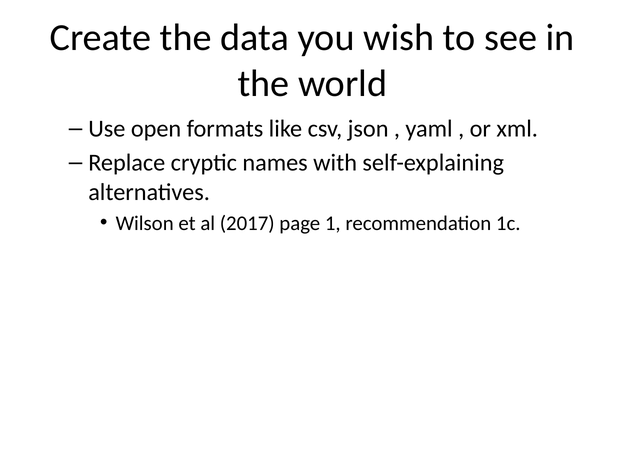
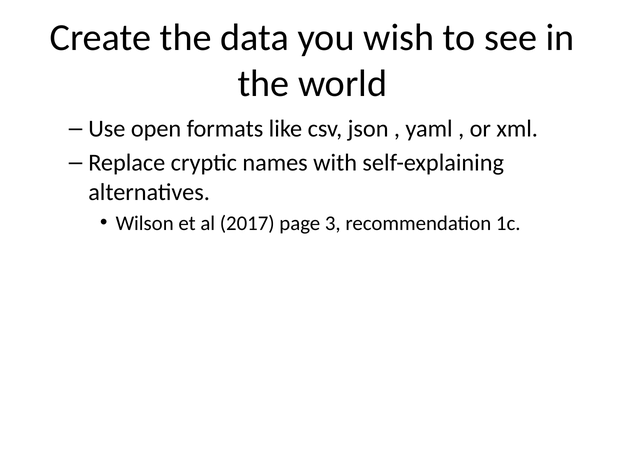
1: 1 -> 3 (333, 223)
